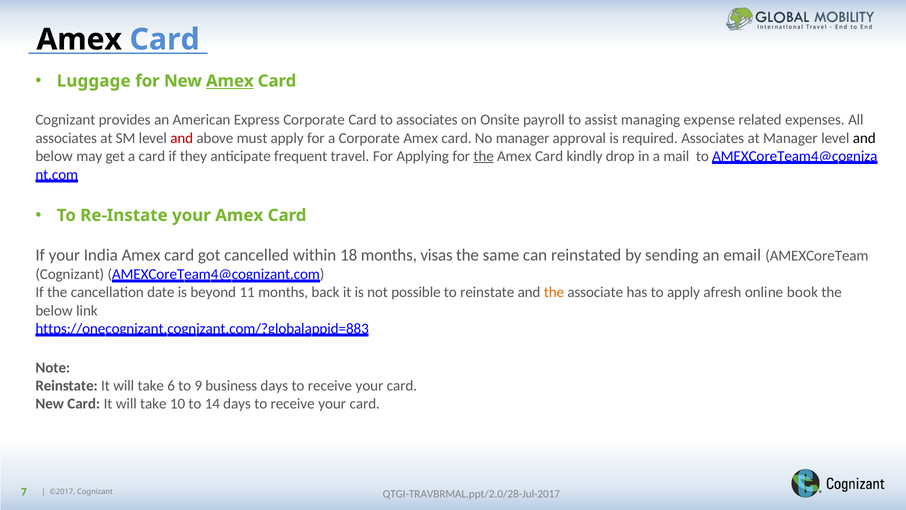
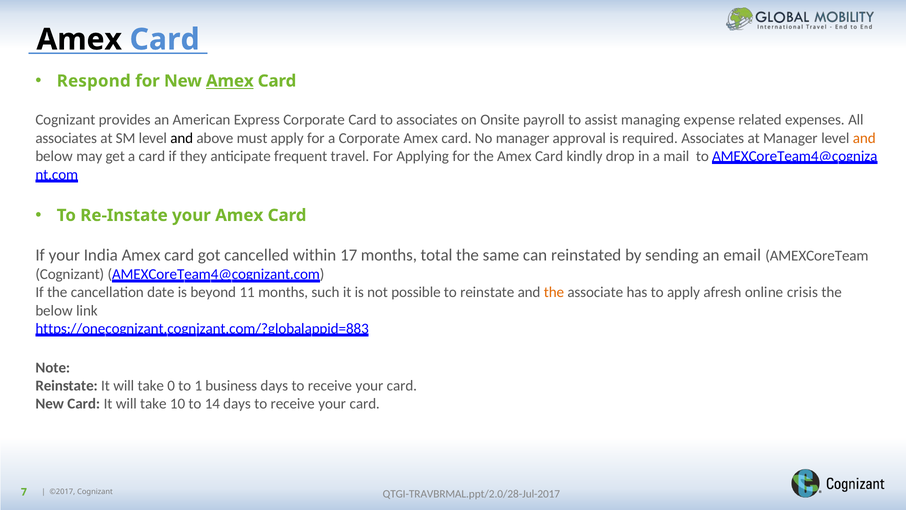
Luggage: Luggage -> Respond (94, 81)
and colour: red -> black (182, 138)
and colour: black -> orange (864, 138)
the underline: present -> none (484, 156)
18: 18 -> 17 (349, 255)
visas: visas -> total (437, 255)
back: back -> such (325, 292)
book: book -> crisis (802, 292)
6: 6 -> 0 (171, 385)
9: 9 -> 1 (198, 385)
